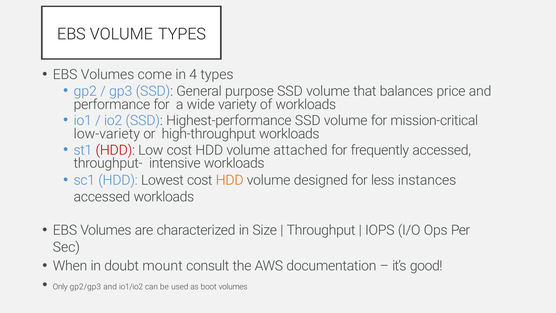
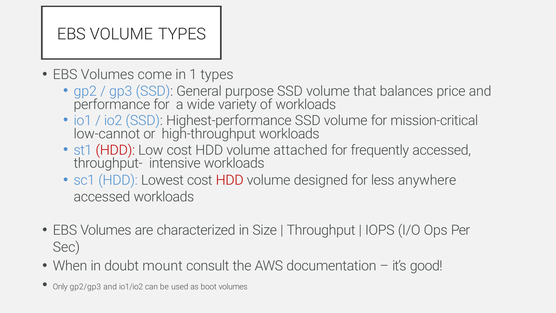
4: 4 -> 1 (193, 75)
low-variety: low-variety -> low-cannot (107, 134)
HDD colour: orange -> red (230, 180)
instances: instances -> anywhere (427, 180)
